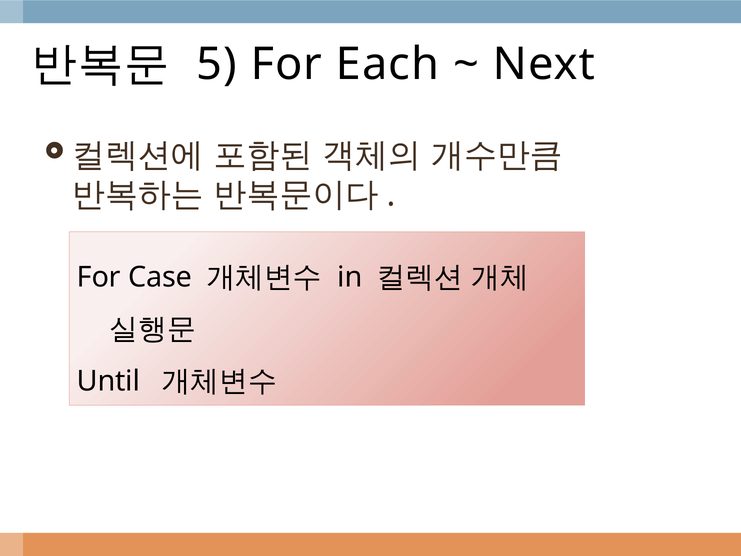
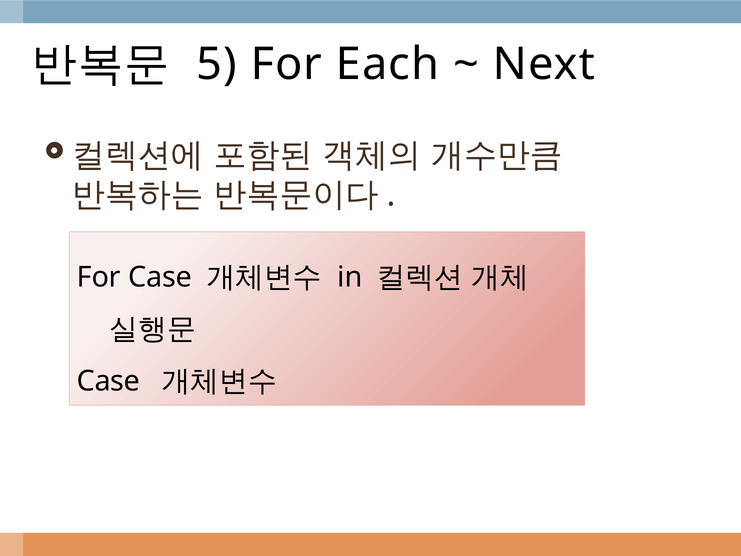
Until: Until -> Case (108, 381)
